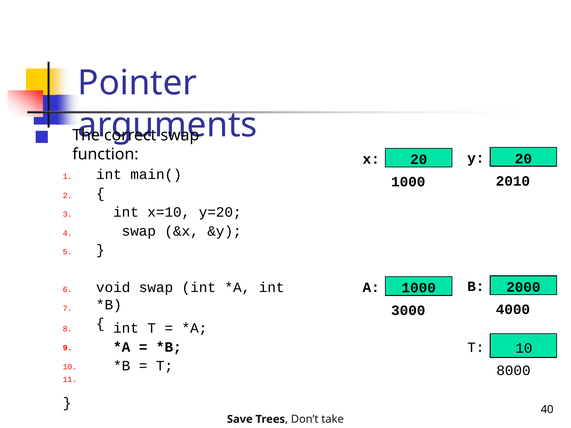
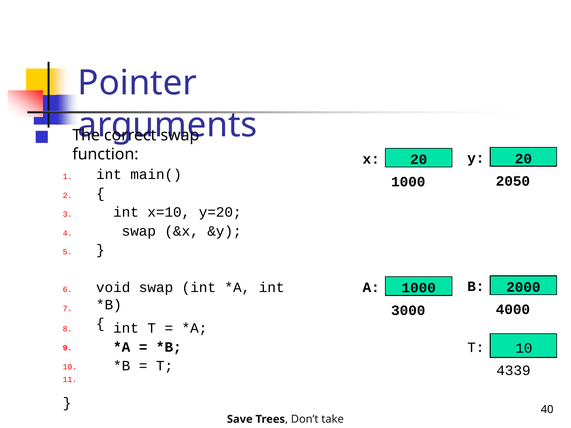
2010: 2010 -> 2050 (513, 181)
8000: 8000 -> 4339 (513, 371)
